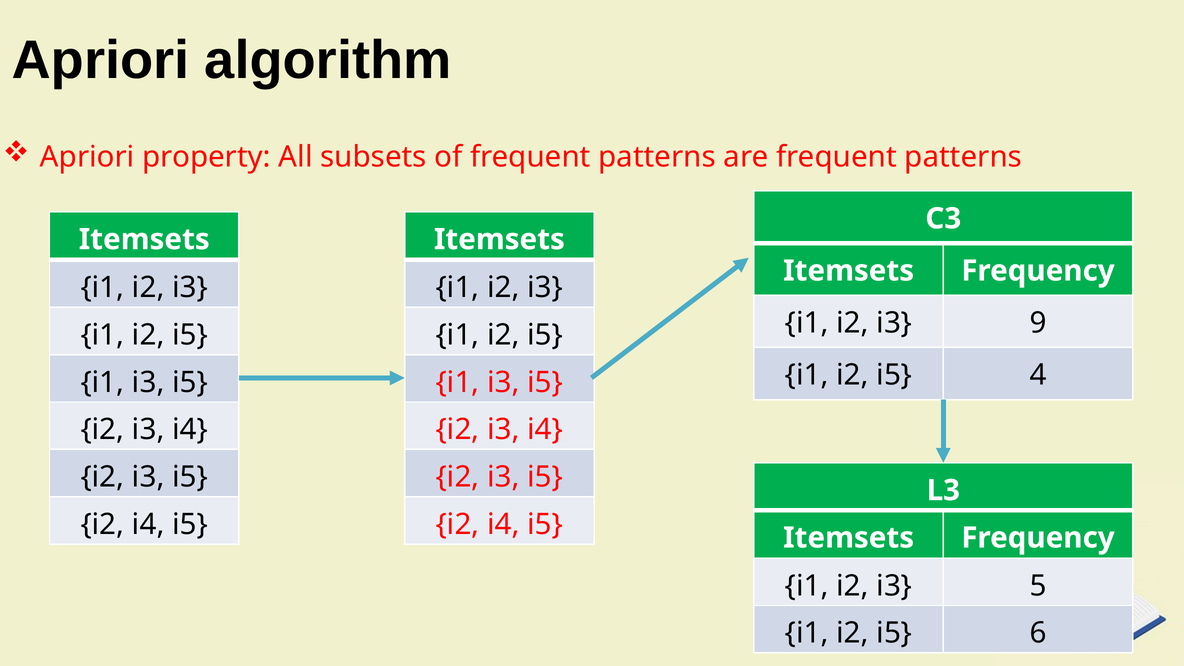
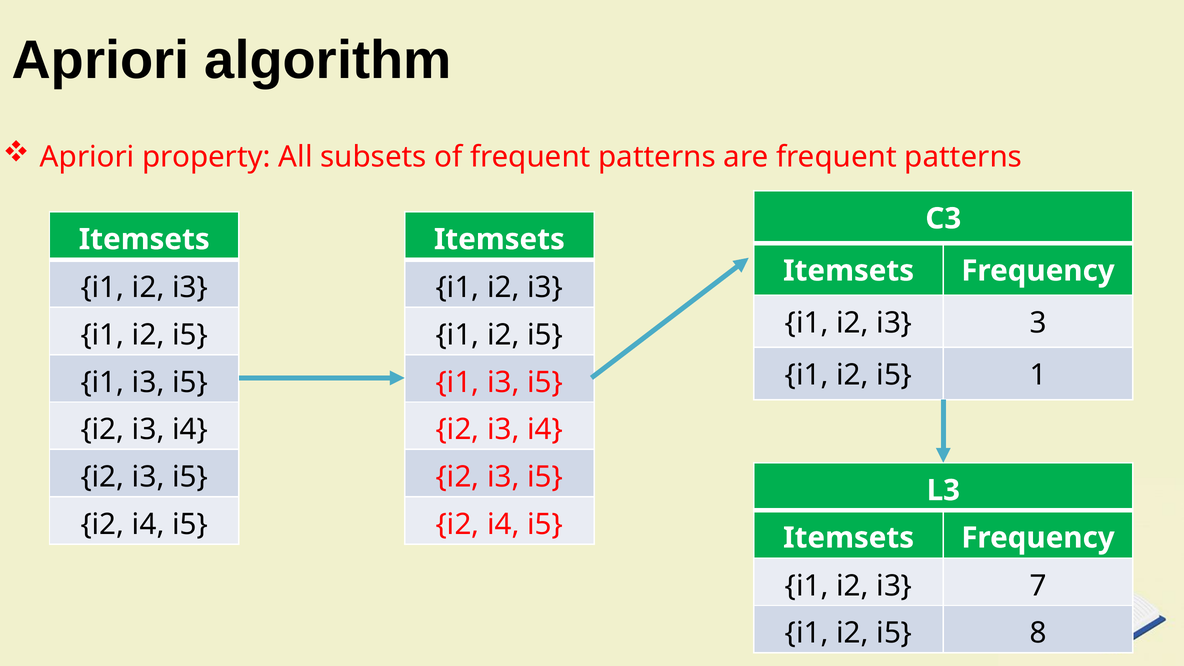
9: 9 -> 3 (1038, 323)
4: 4 -> 1 (1038, 375)
5: 5 -> 7 (1038, 586)
6: 6 -> 8 (1038, 633)
